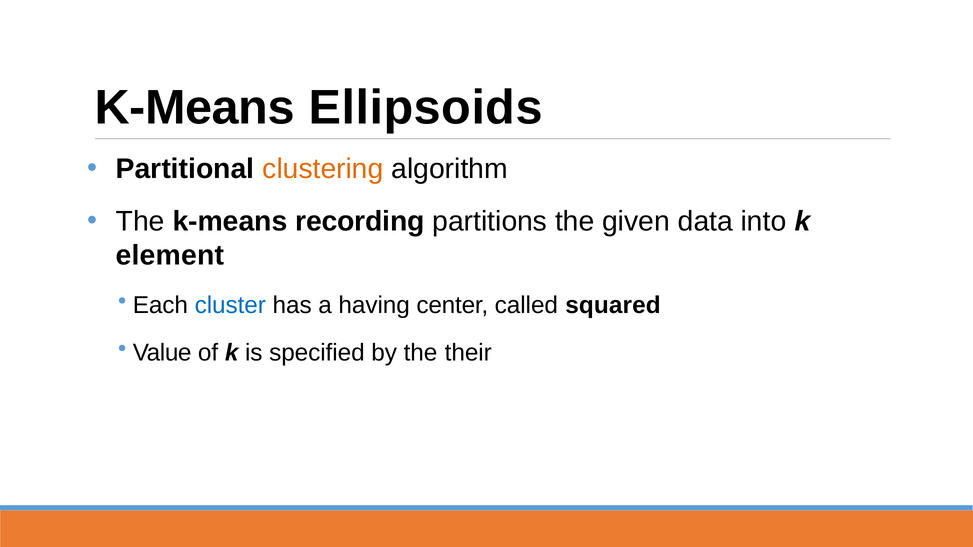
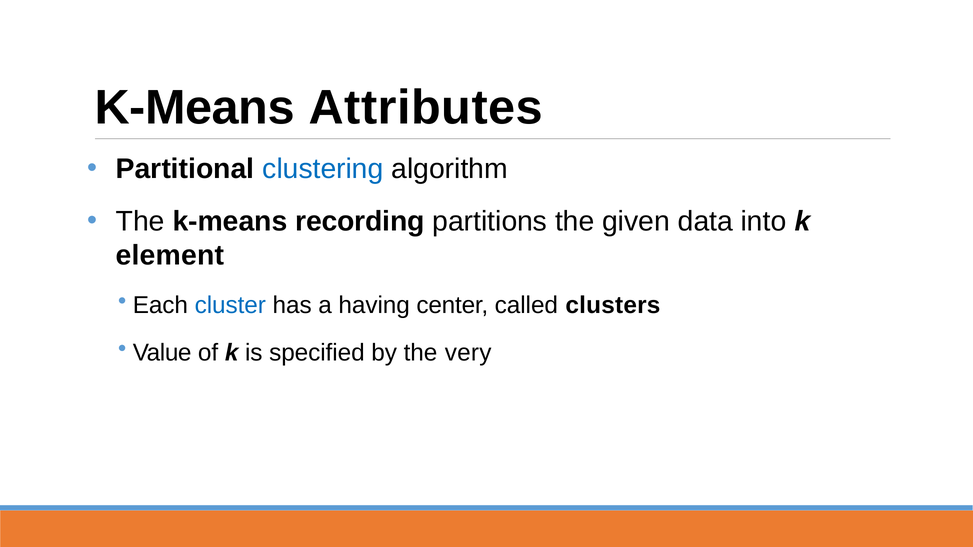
Ellipsoids: Ellipsoids -> Attributes (426, 108)
clustering colour: orange -> blue (323, 169)
squared: squared -> clusters (613, 305)
their: their -> very (468, 353)
